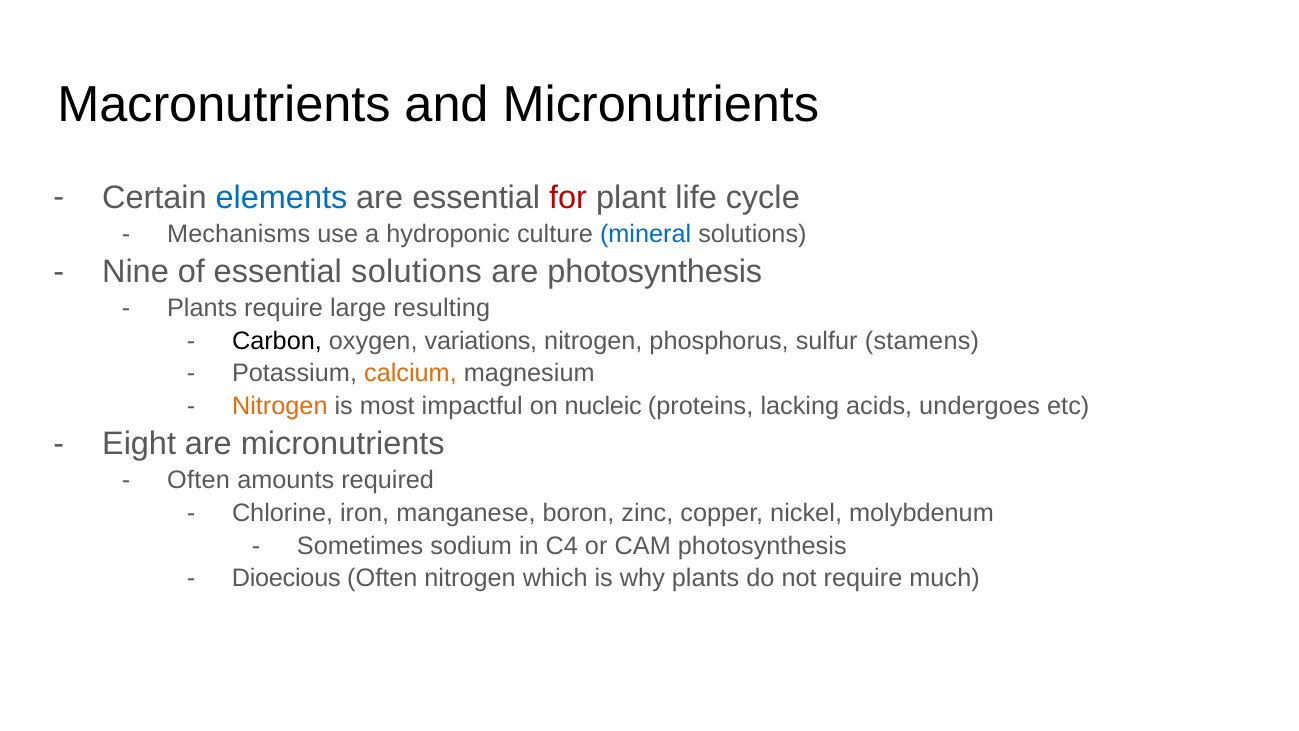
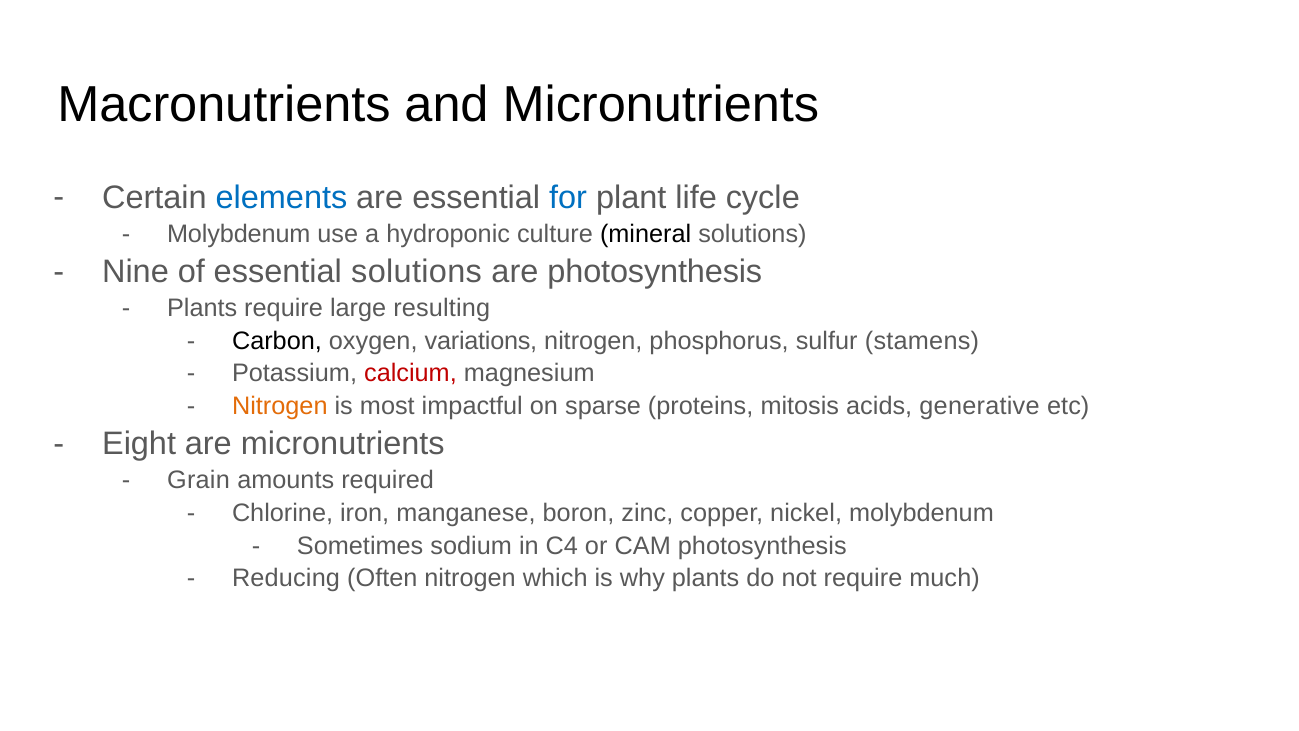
for colour: red -> blue (568, 197)
Mechanisms: Mechanisms -> Molybdenum (239, 234)
mineral colour: blue -> black (646, 234)
calcium colour: orange -> red (410, 373)
nucleic: nucleic -> sparse (603, 406)
lacking: lacking -> mitosis (800, 406)
undergoes: undergoes -> generative (980, 406)
Often: Often -> Grain (199, 480)
Dioecious: Dioecious -> Reducing (286, 578)
